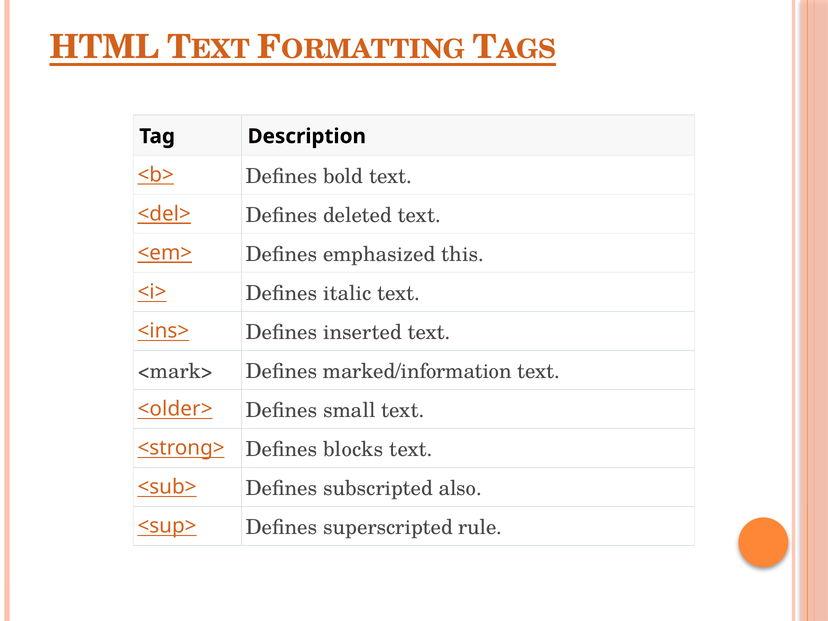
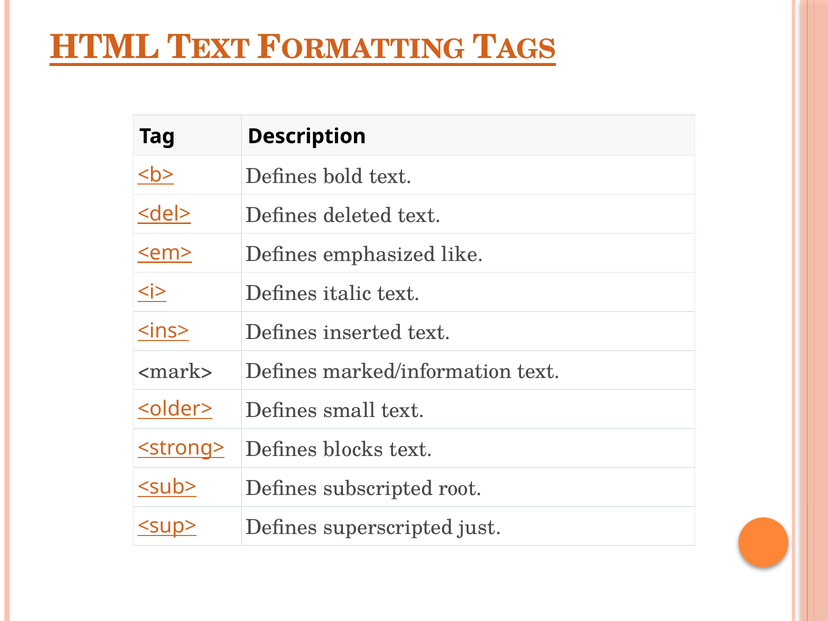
this: this -> like (463, 254)
also: also -> root (460, 488)
rule: rule -> just (480, 527)
